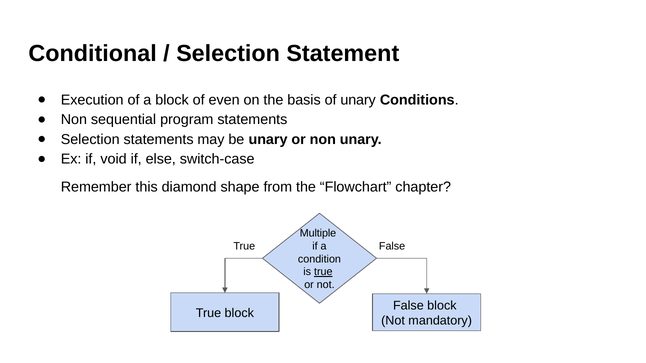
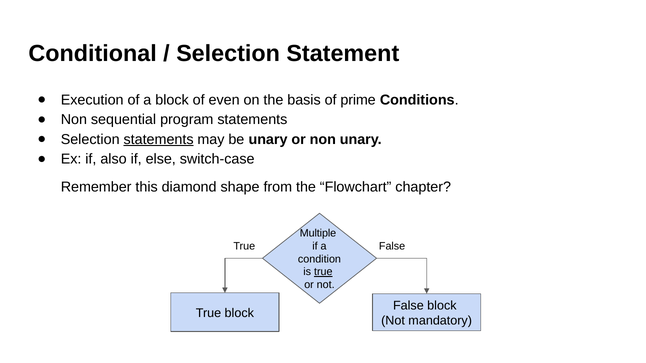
of unary: unary -> prime (358, 100)
statements underline: none -> present (159, 140)
void: void -> also (114, 159)
